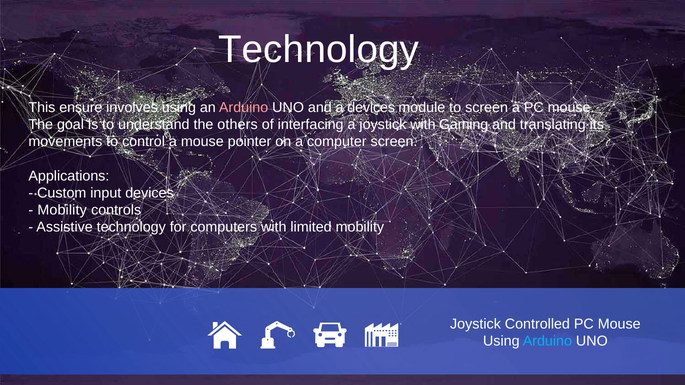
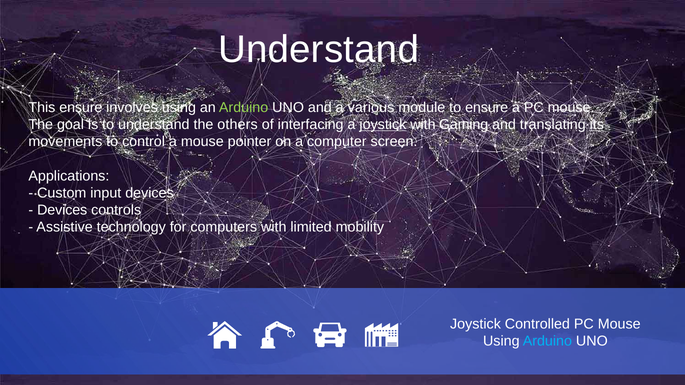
Technology: Technology -> Understand (319, 50)
Arduino colour: pink -> light green (244, 108)
a devices: devices -> various (371, 108)
to screen: screen -> ensure (487, 108)
joystick underline: none -> present (383, 125)
Mobility: Mobility -> Devices (62, 210)
